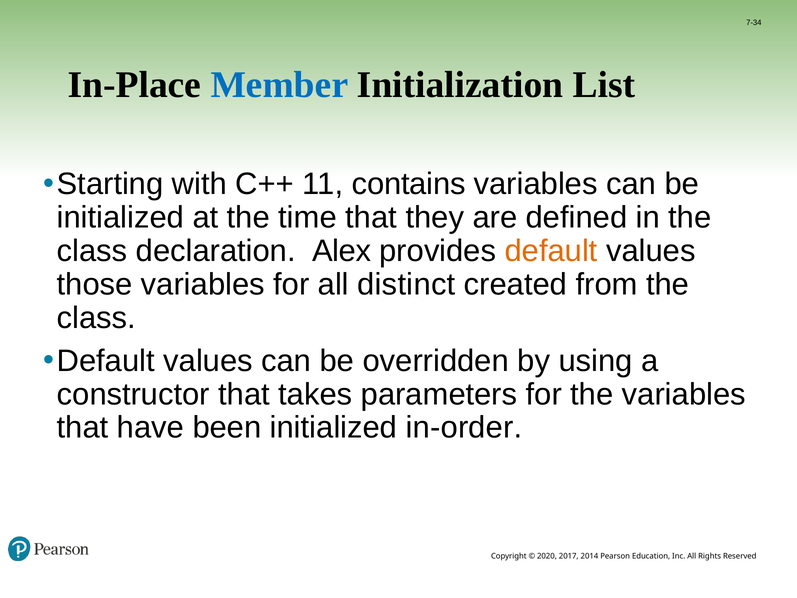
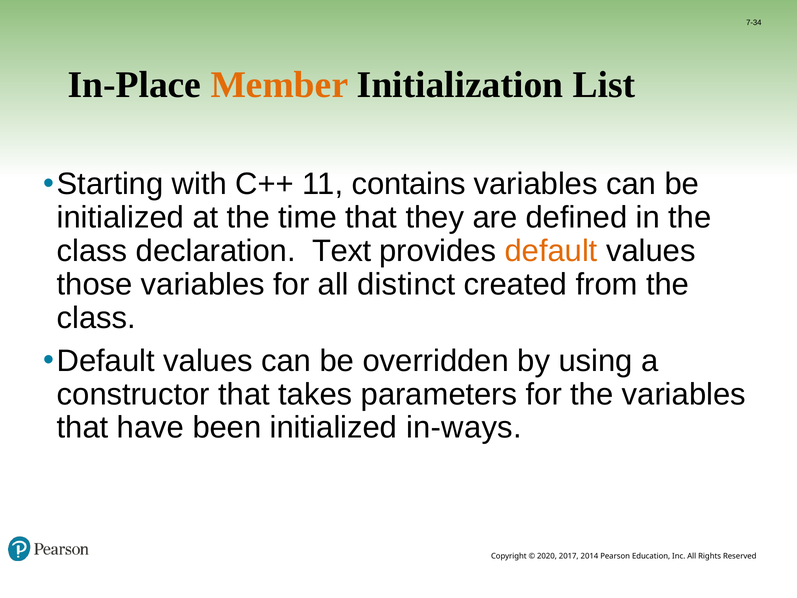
Member colour: blue -> orange (279, 85)
Alex: Alex -> Text (342, 251)
in-order: in-order -> in-ways (464, 428)
